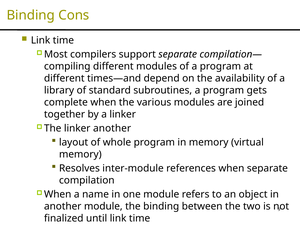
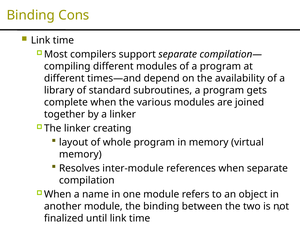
linker another: another -> creating (112, 128)
